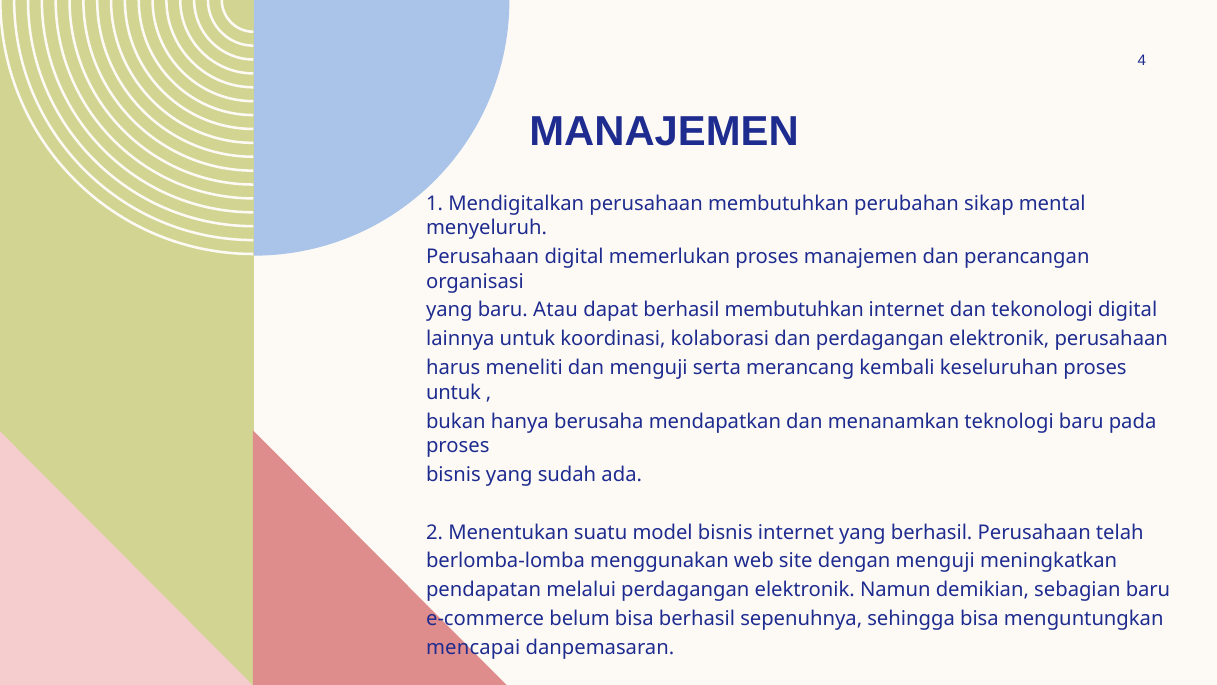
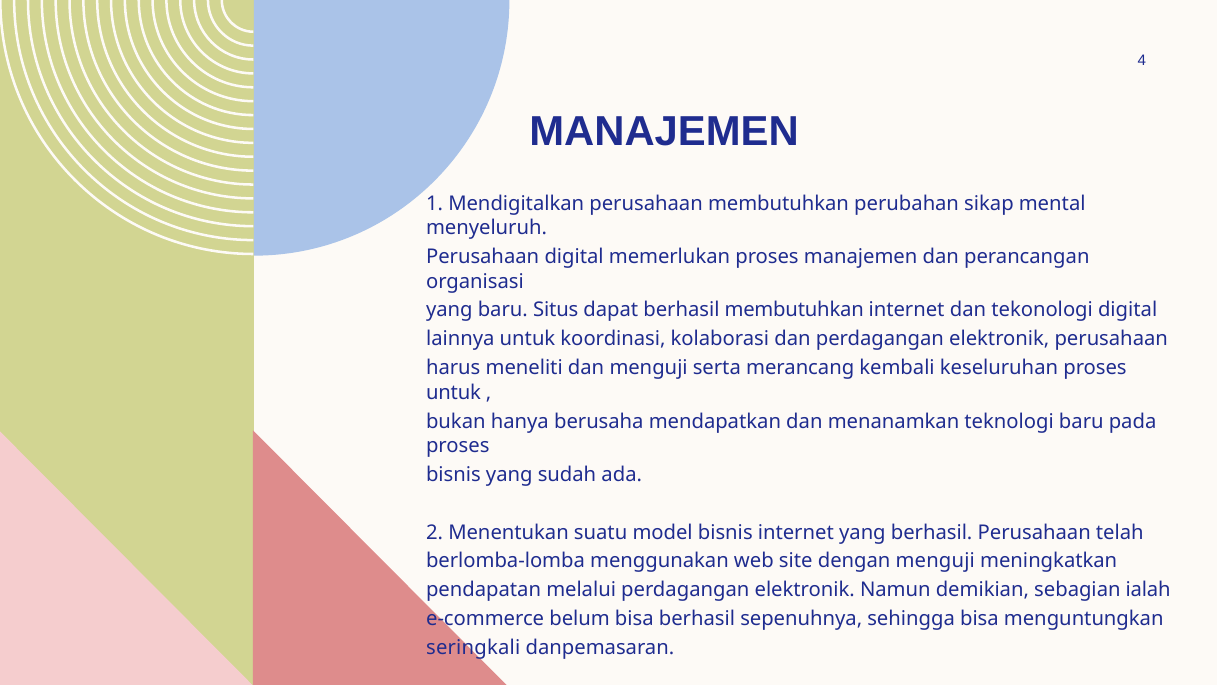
Atau: Atau -> Situs (556, 310)
sebagian baru: baru -> ialah (1148, 590)
mencapai: mencapai -> seringkali (473, 648)
